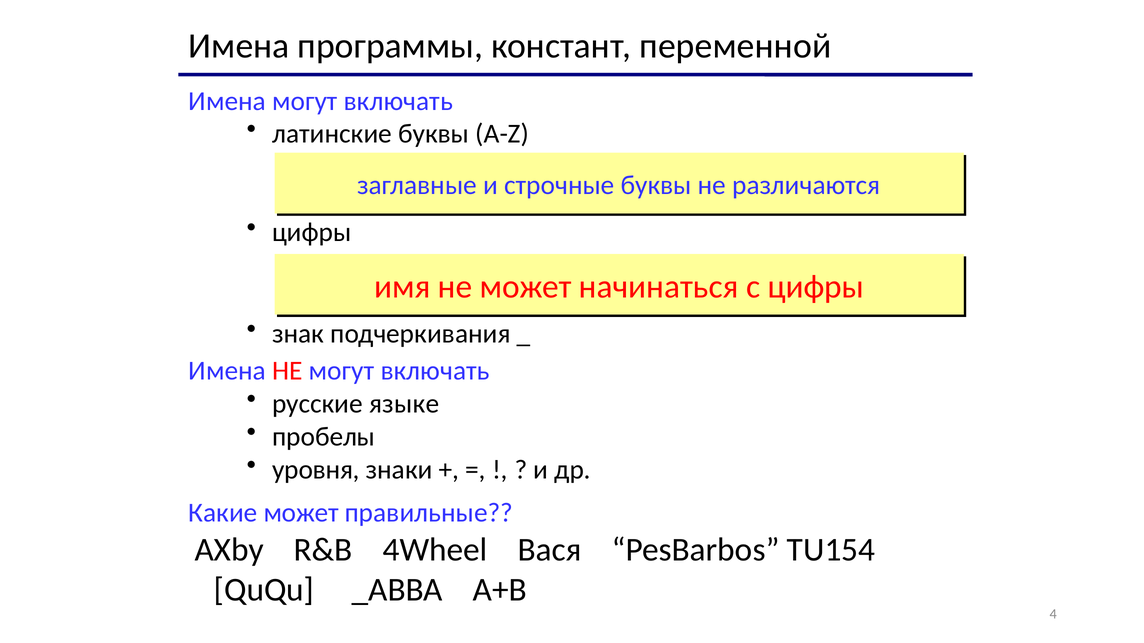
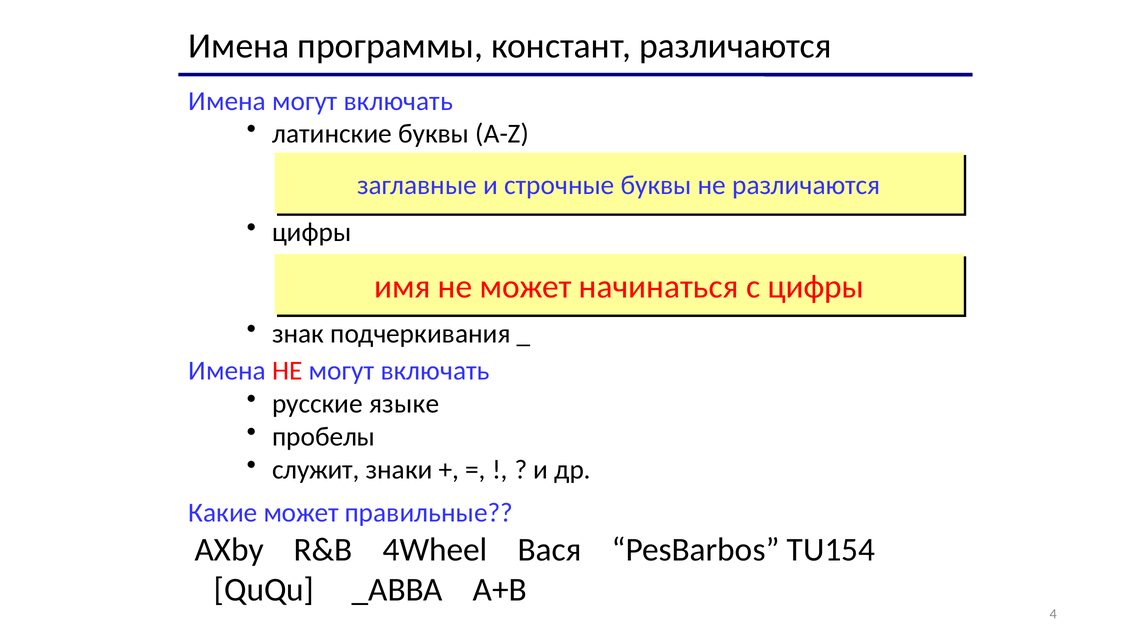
констант переменной: переменной -> различаются (736, 46)
уровня: уровня -> служит (316, 470)
